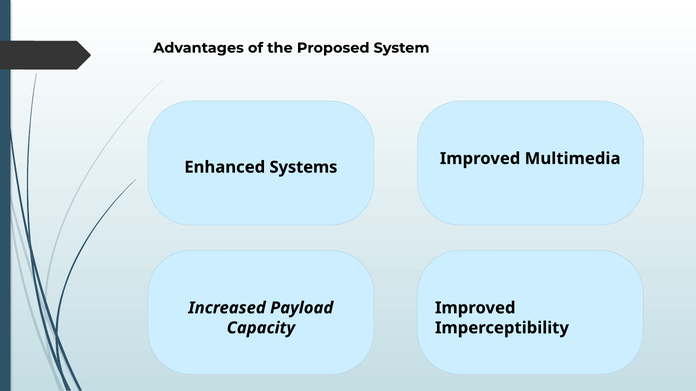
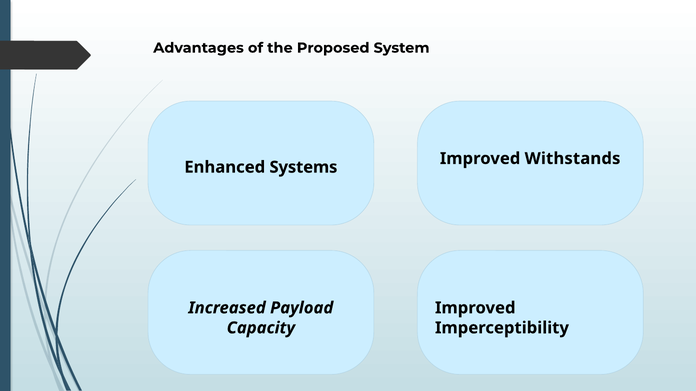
Multimedia: Multimedia -> Withstands (573, 159)
